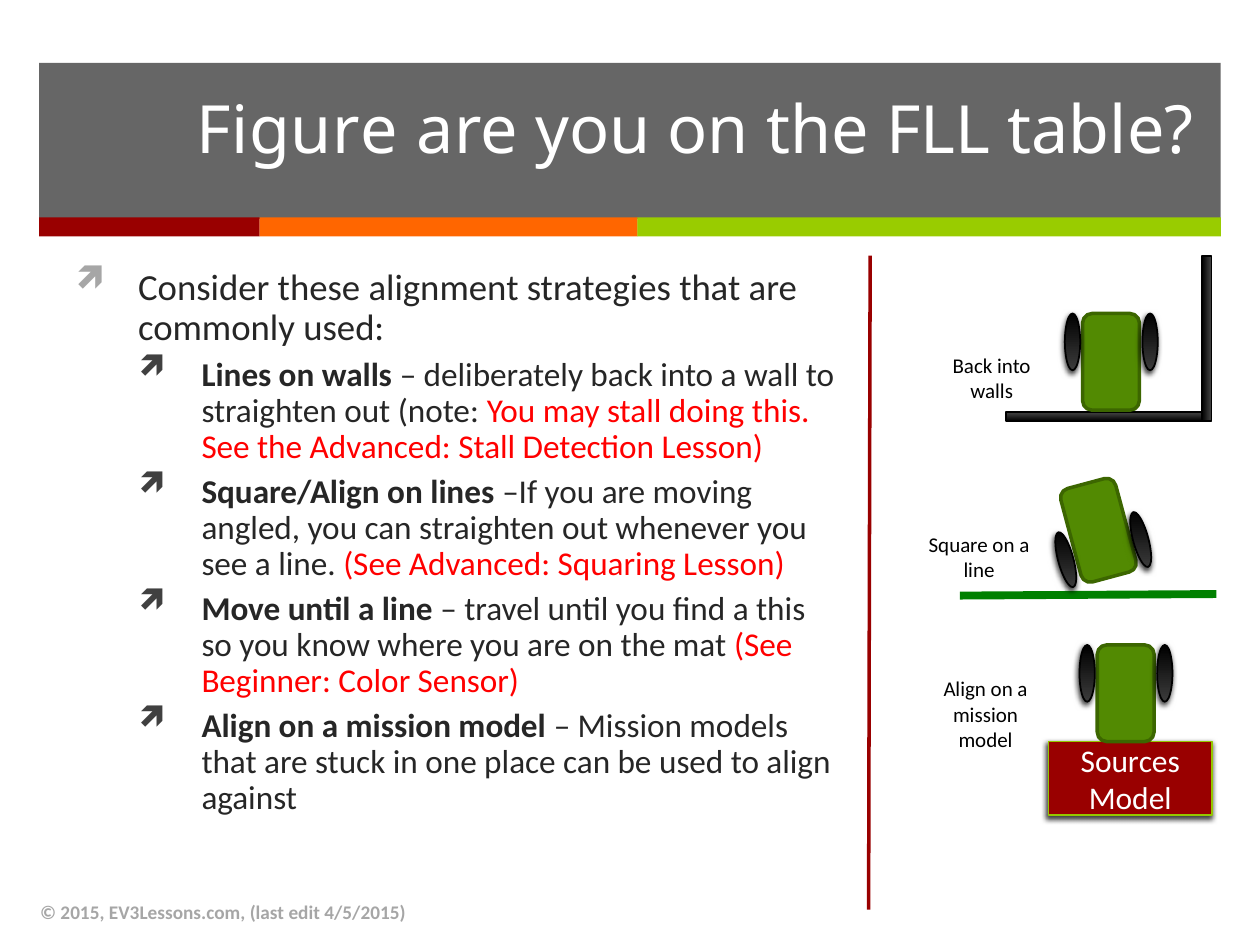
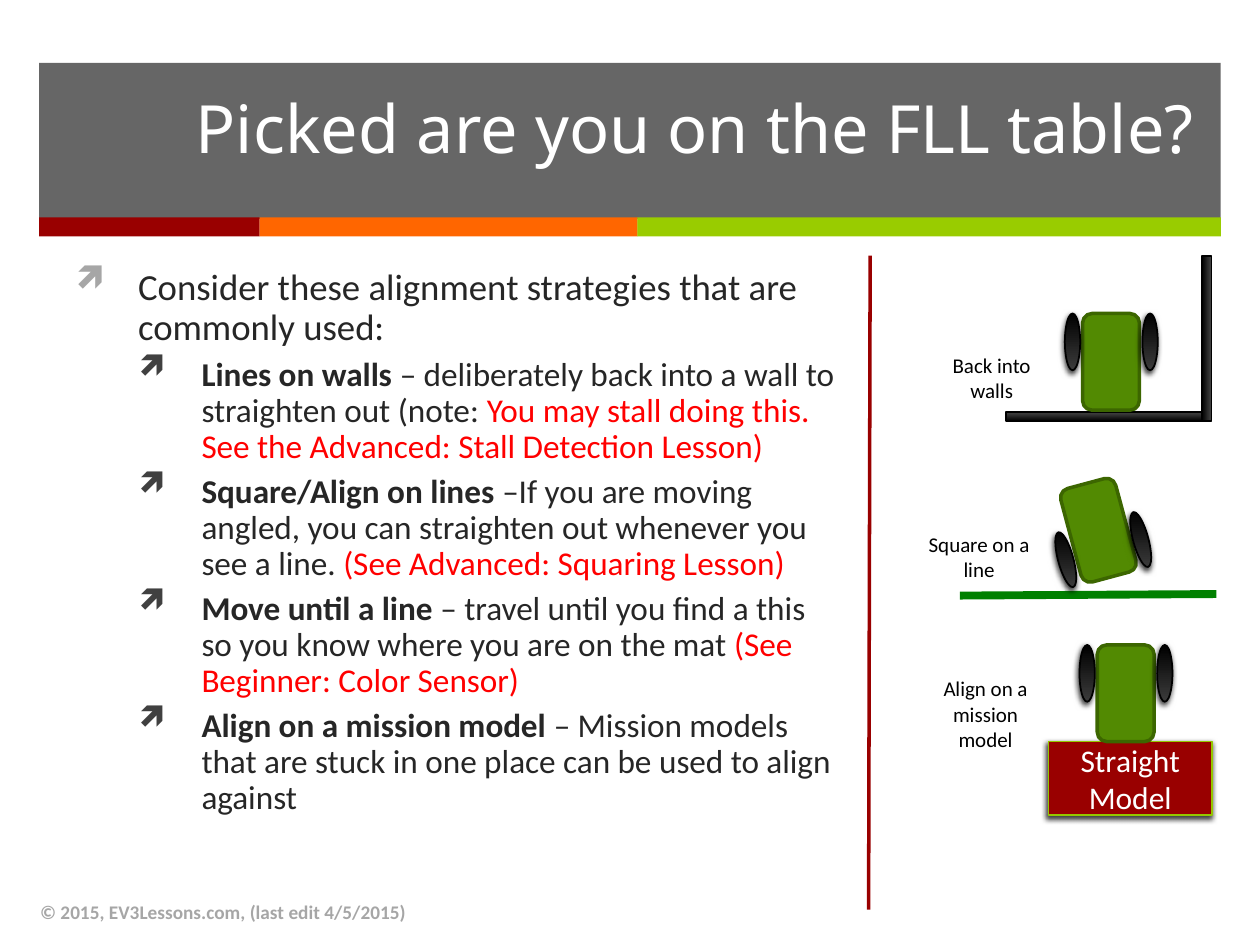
Figure: Figure -> Picked (297, 132)
Sources: Sources -> Straight (1130, 762)
